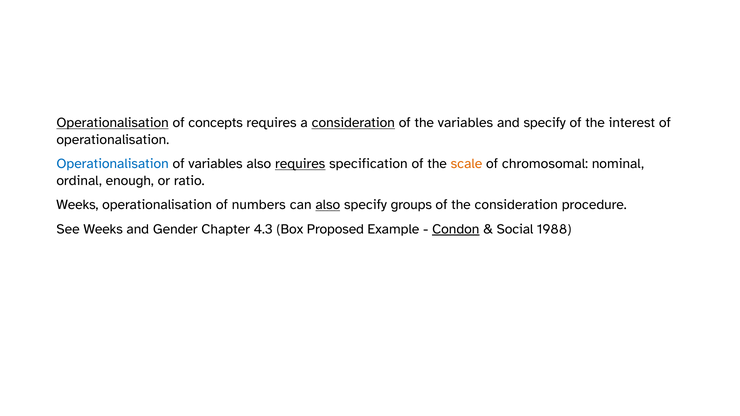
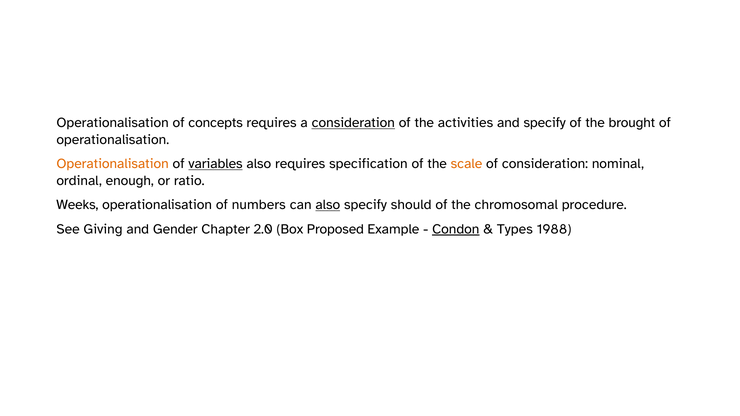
Operationalisation underline: present -> none (113, 123)
the variables: variables -> activities (466, 123)
interest: interest -> brought (632, 123)
Operationalisation colour: blue -> orange (113, 164)
variables underline: none -> present (216, 164)
requires underline: present -> none (300, 164)
of chromosomal: chromosomal -> consideration (545, 164)
groups: groups -> should (411, 205)
the consideration: consideration -> chromosomal (516, 205)
See Weeks: Weeks -> Giving (103, 229)
4.3: 4.3 -> 2.0 (263, 229)
Social: Social -> Types (515, 229)
